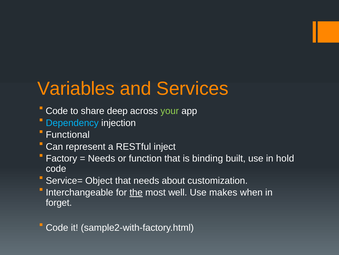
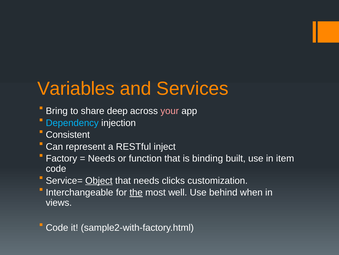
Code: Code -> Bring (57, 111)
your colour: light green -> pink (170, 111)
Functional: Functional -> Consistent (68, 134)
hold: hold -> item (285, 158)
Object underline: none -> present (99, 180)
about: about -> clicks (173, 180)
makes: makes -> behind (223, 192)
forget: forget -> views (59, 202)
